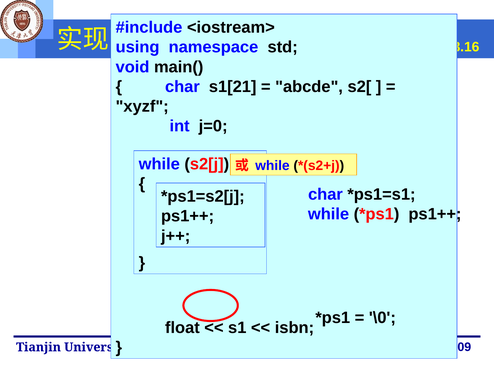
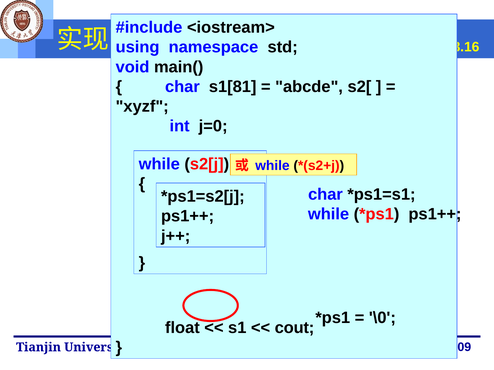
s1[21: s1[21 -> s1[81 (233, 87)
isbn: isbn -> cout (295, 328)
